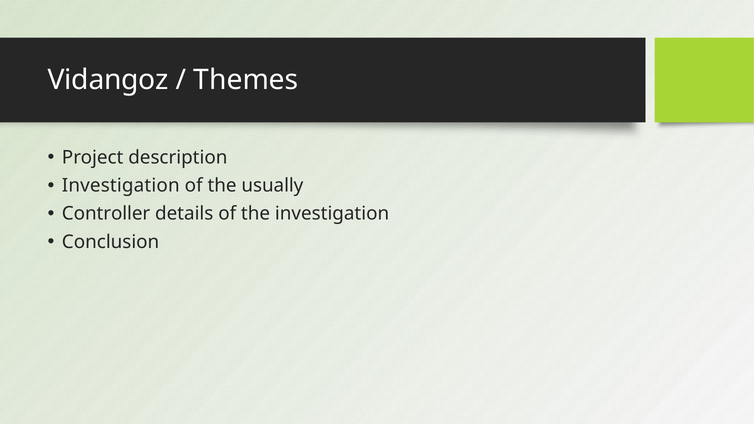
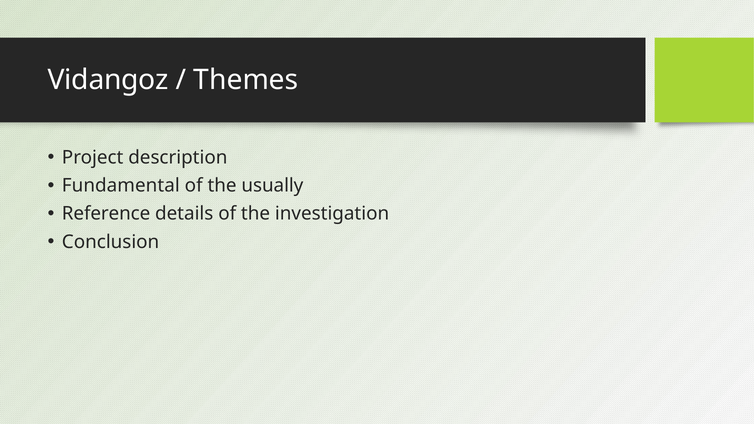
Investigation: Investigation -> Fundamental (121, 186)
Controller: Controller -> Reference (106, 214)
